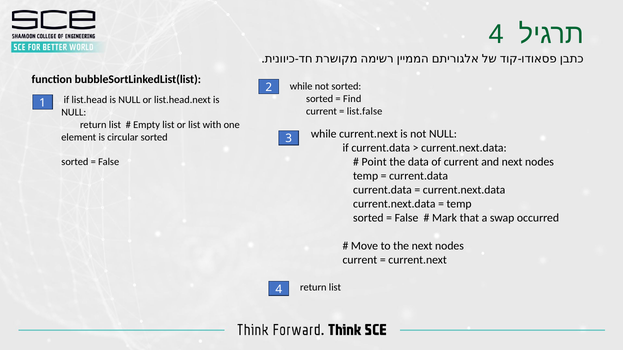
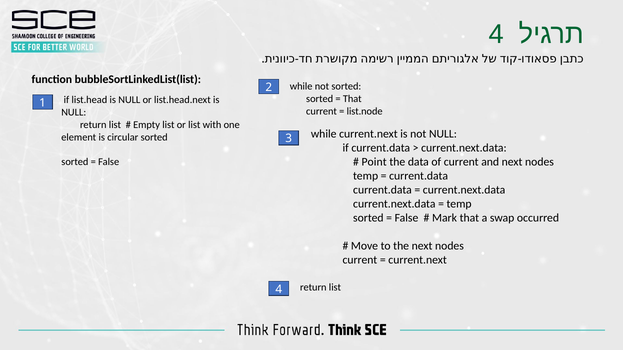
Find: Find -> That (352, 99)
list.false: list.false -> list.node (365, 111)
